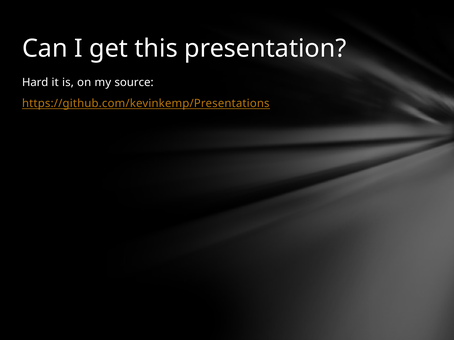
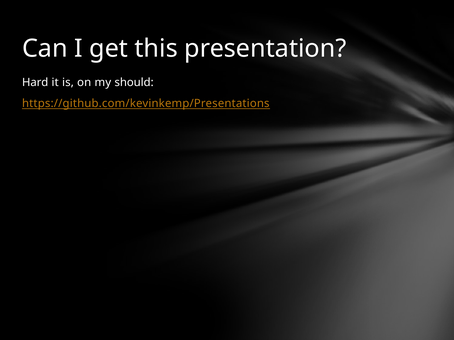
source: source -> should (134, 83)
